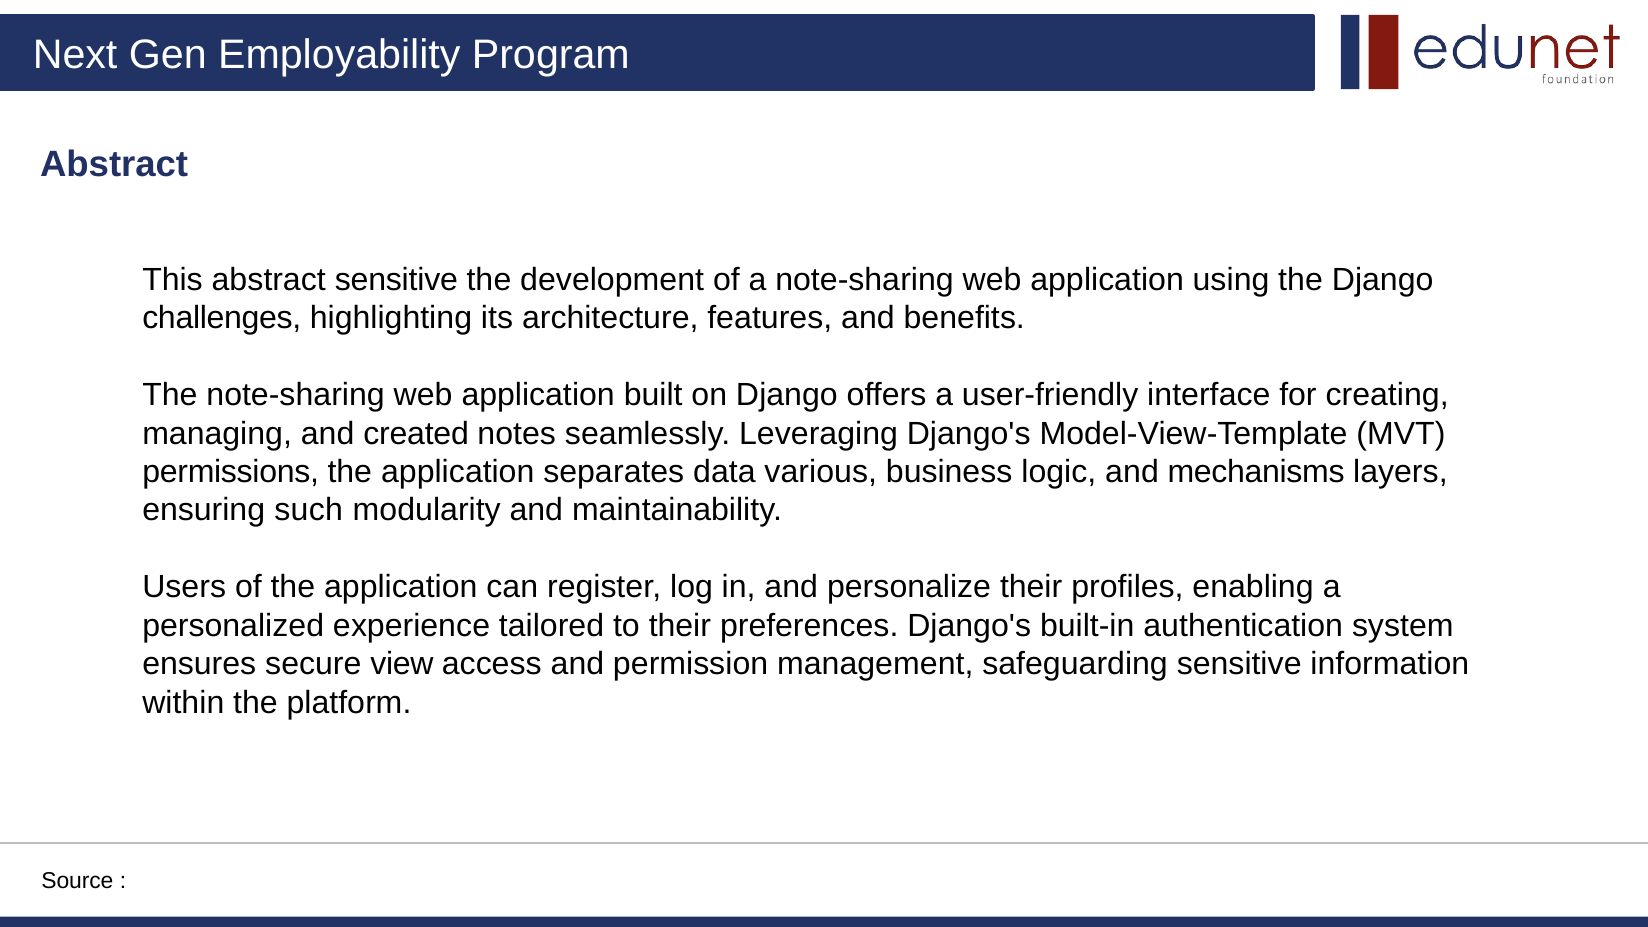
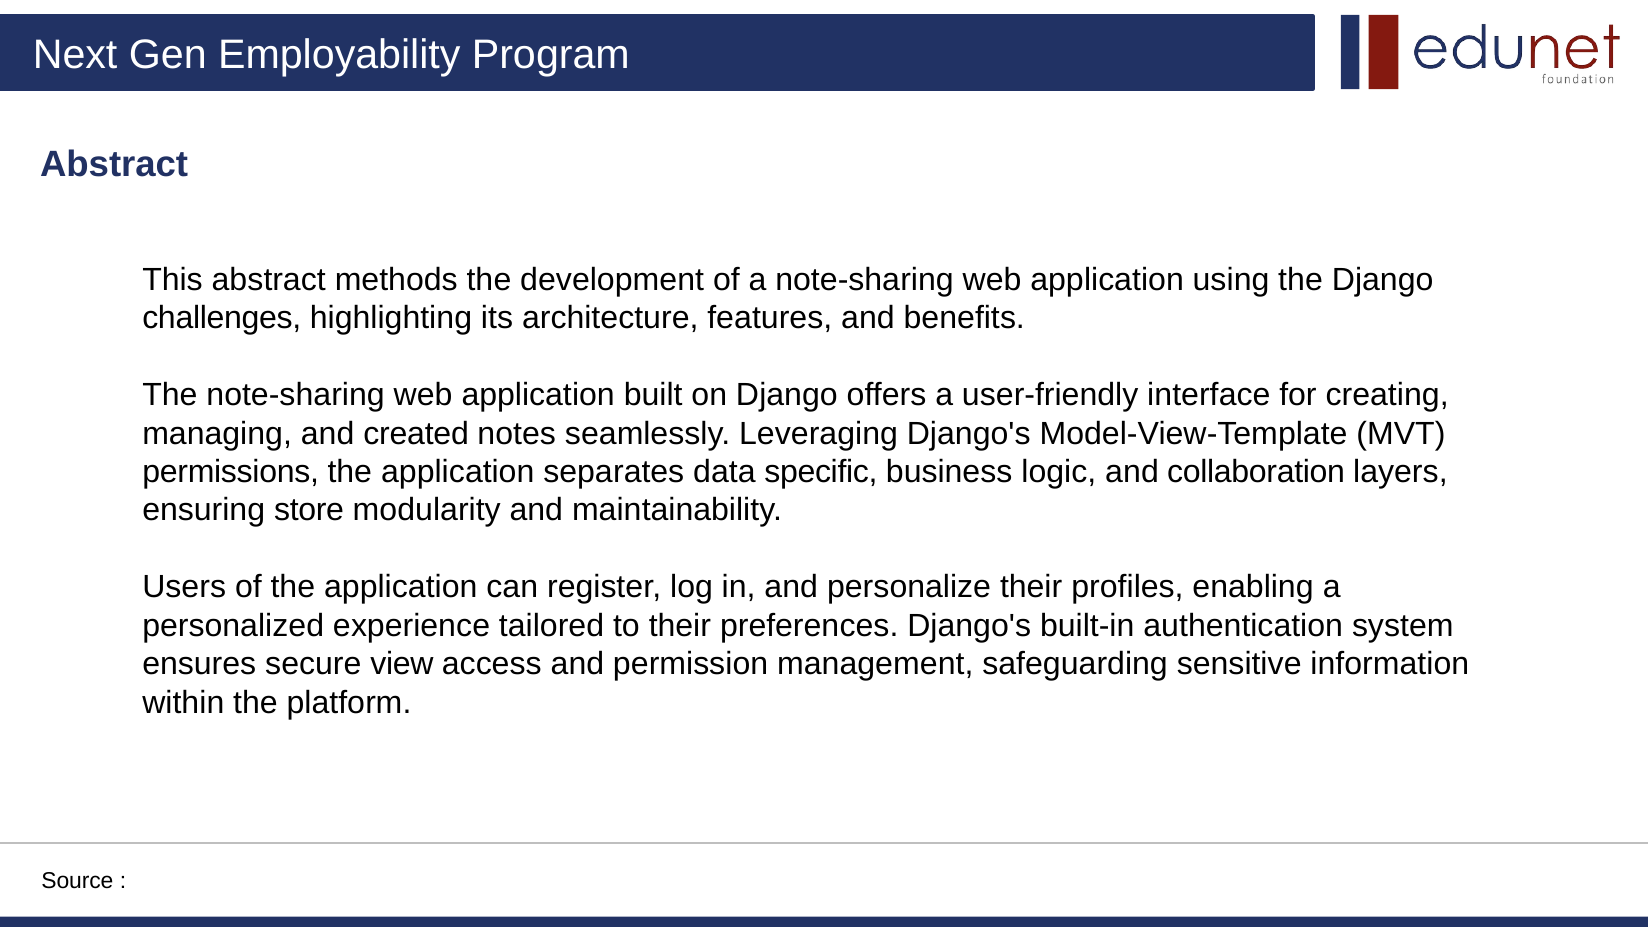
abstract sensitive: sensitive -> methods (396, 280)
various: various -> specific (821, 472)
mechanisms: mechanisms -> collaboration (1256, 472)
such: such -> store (309, 510)
